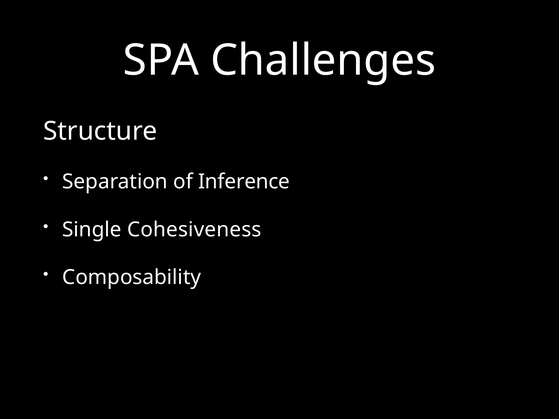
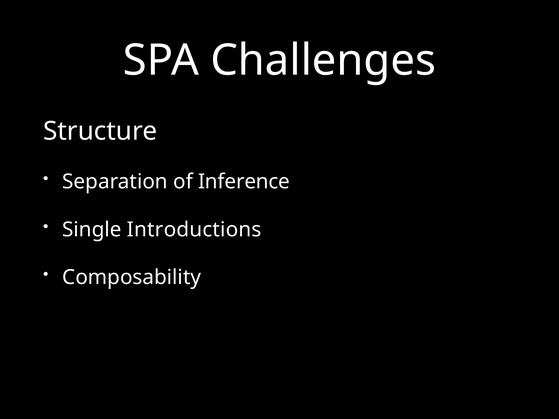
Cohesiveness: Cohesiveness -> Introductions (194, 230)
